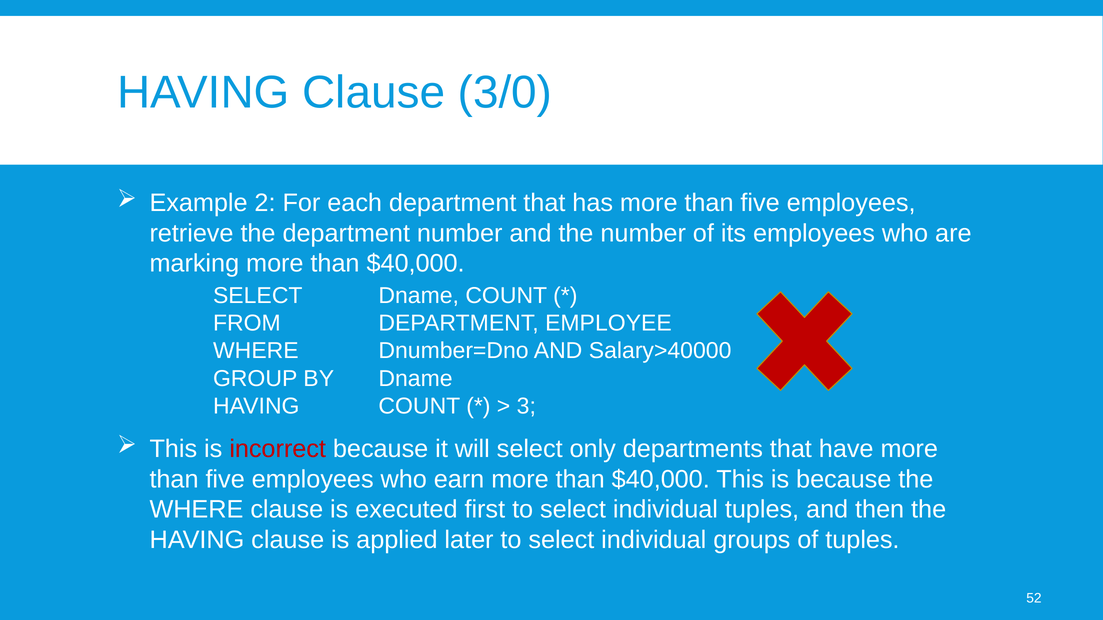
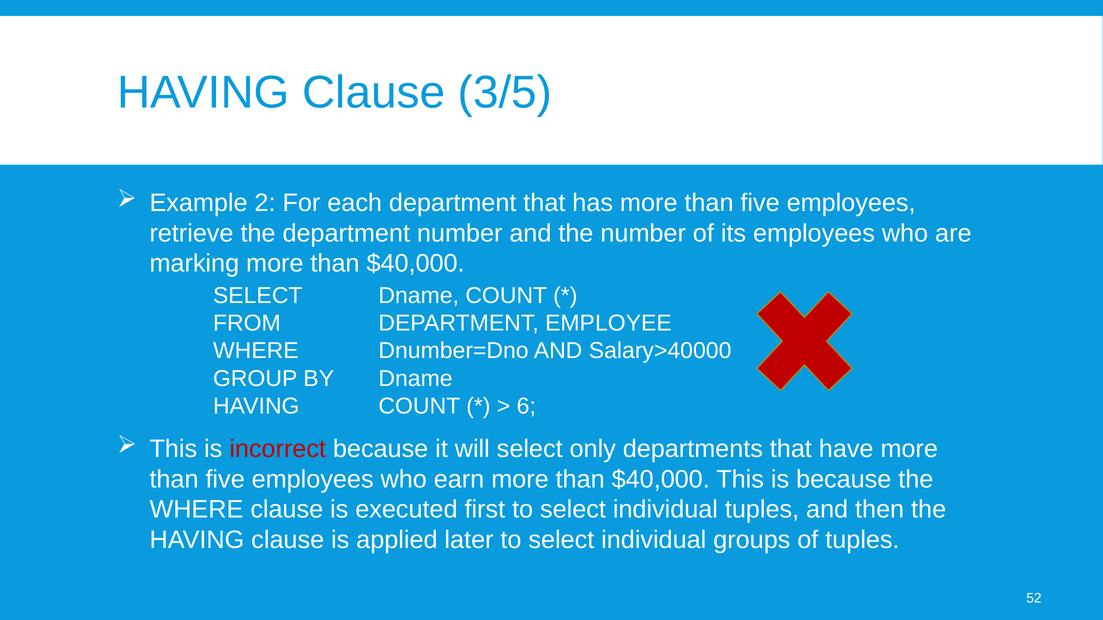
3/0: 3/0 -> 3/5 (505, 93)
3: 3 -> 6 (526, 406)
